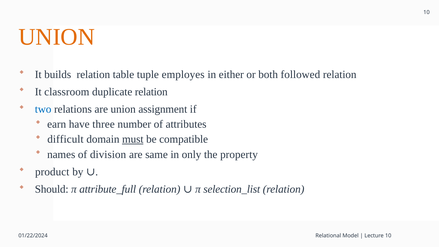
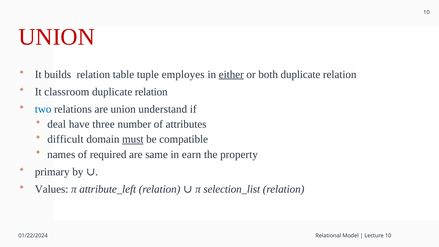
UNION colour: orange -> red (57, 37)
either underline: none -> present (231, 74)
both followed: followed -> duplicate (300, 74)
assignment: assignment -> understand (163, 109)
earn: earn -> deal (57, 124)
division: division -> required (108, 154)
only: only -> earn (192, 154)
product: product -> primary (52, 172)
Should: Should -> Values (52, 189)
attribute_full: attribute_full -> attribute_left (108, 189)
